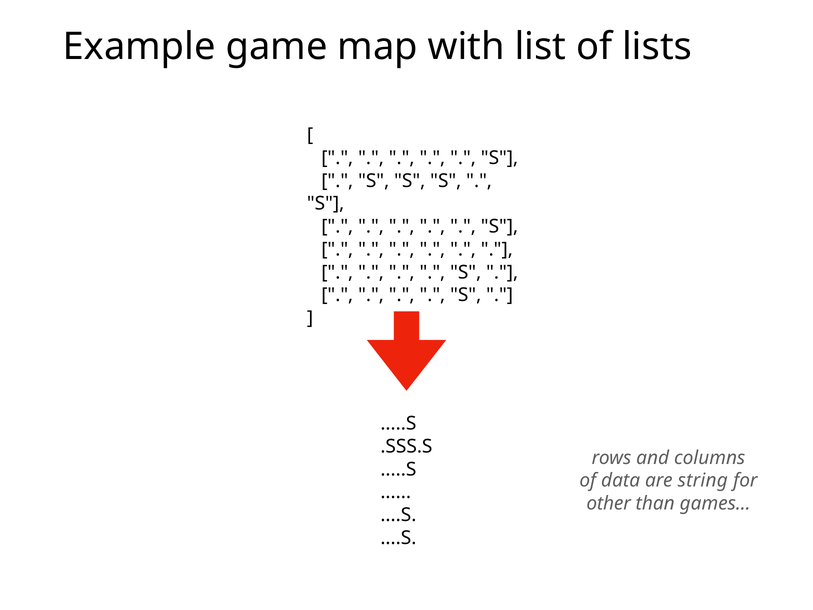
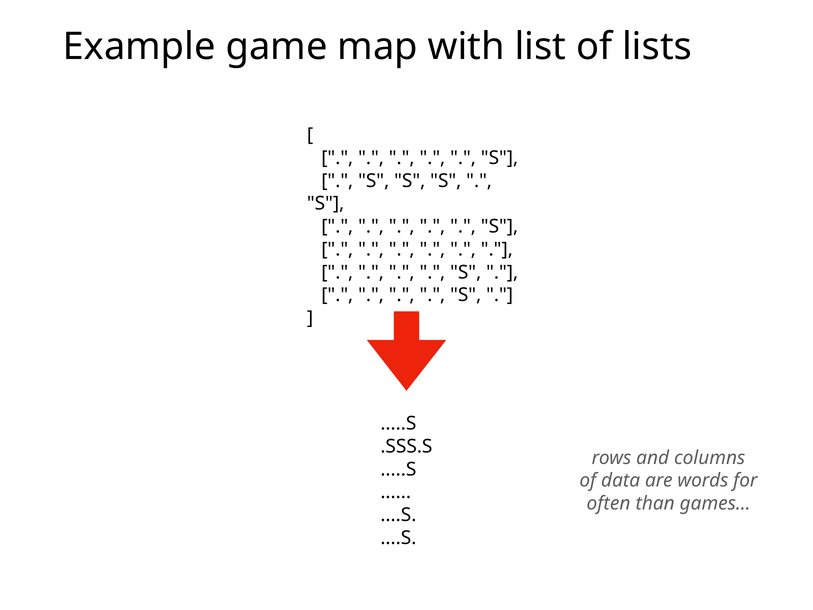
string: string -> words (703, 480)
other: other -> often (609, 503)
